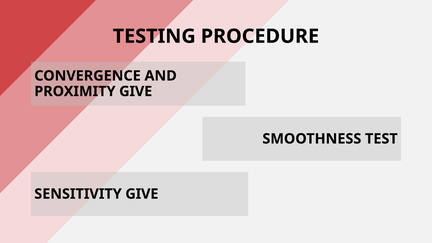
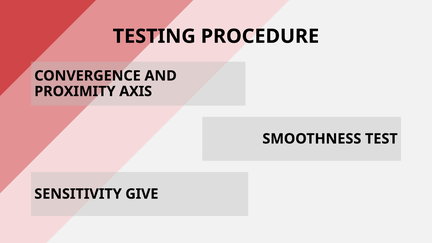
PROXIMITY GIVE: GIVE -> AXIS (136, 91)
